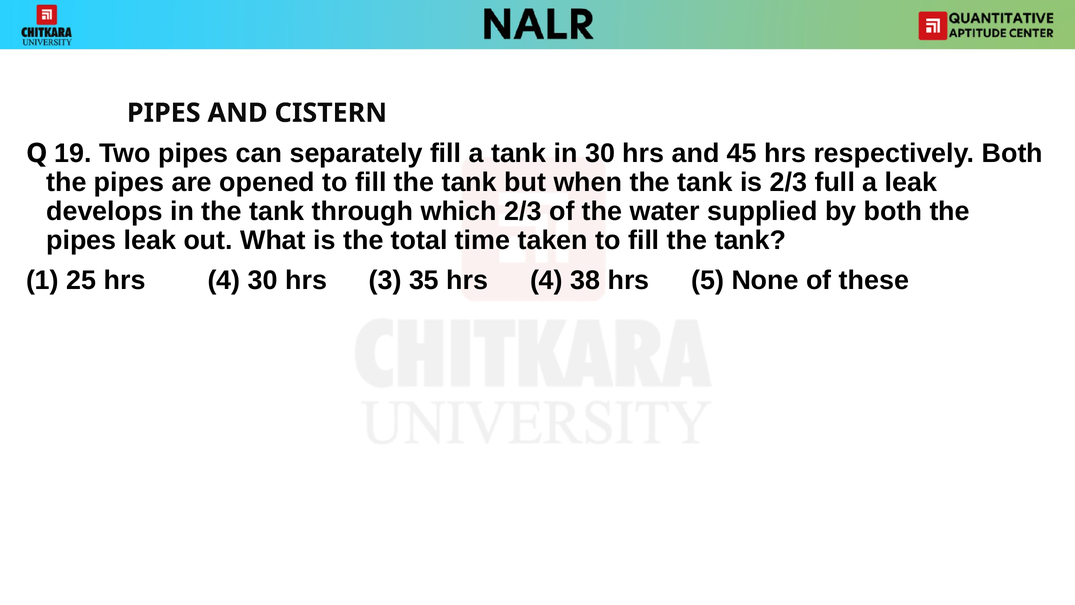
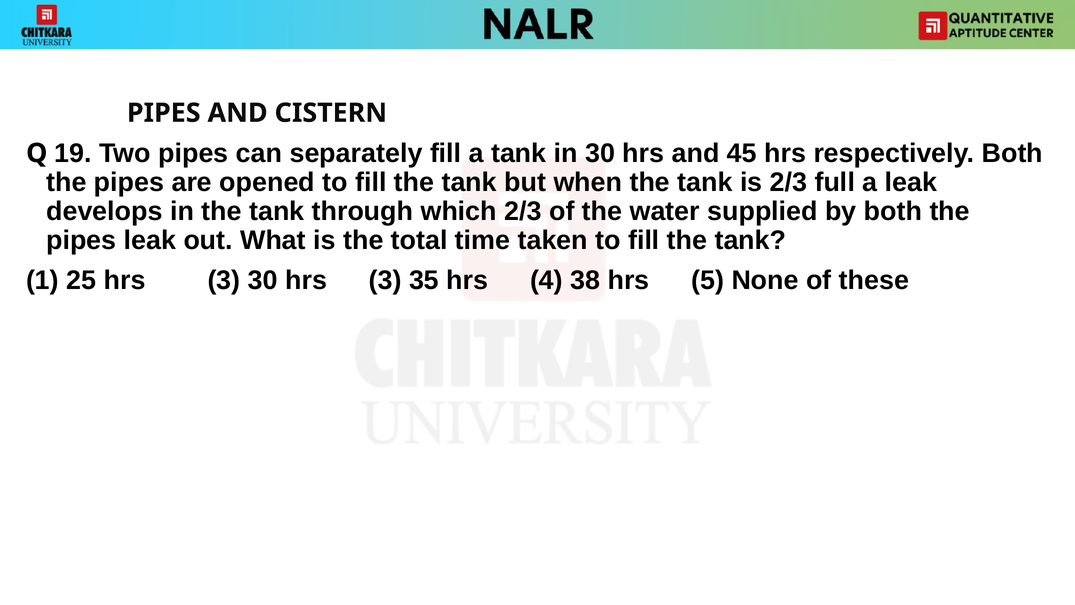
25 hrs 4: 4 -> 3 (224, 280)
